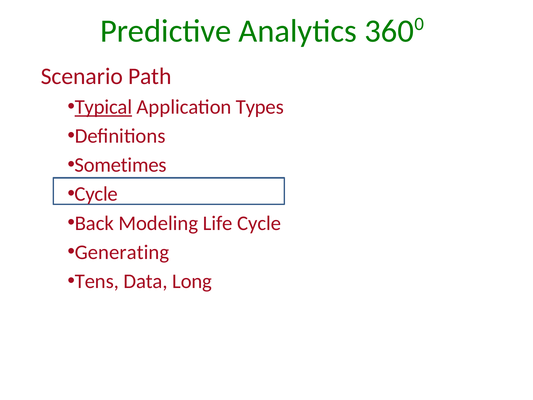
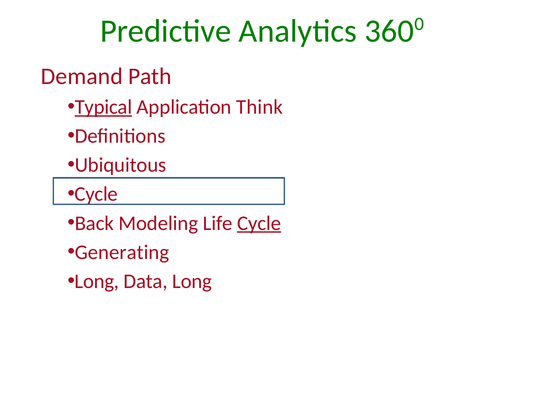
Scenario: Scenario -> Demand (82, 76)
Types: Types -> Think (260, 107)
Sometimes: Sometimes -> Ubiquitous (121, 165)
Cycle underline: none -> present (259, 223)
Tens: Tens -> Long (97, 281)
